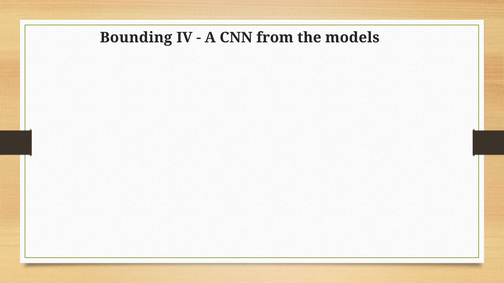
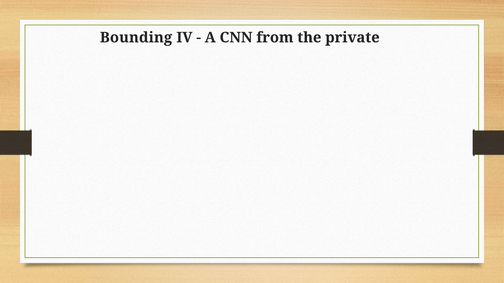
models: models -> private (352, 38)
